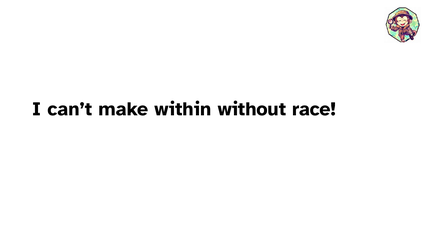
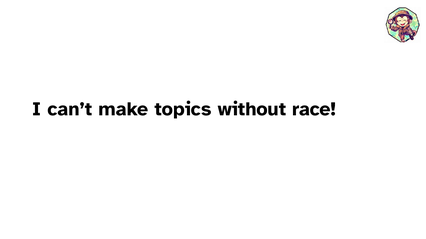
within: within -> topics (183, 109)
